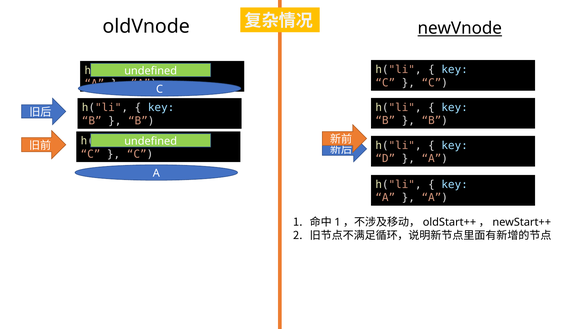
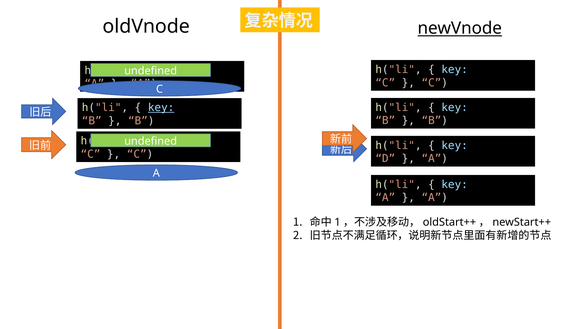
key underline: none -> present (161, 108)
